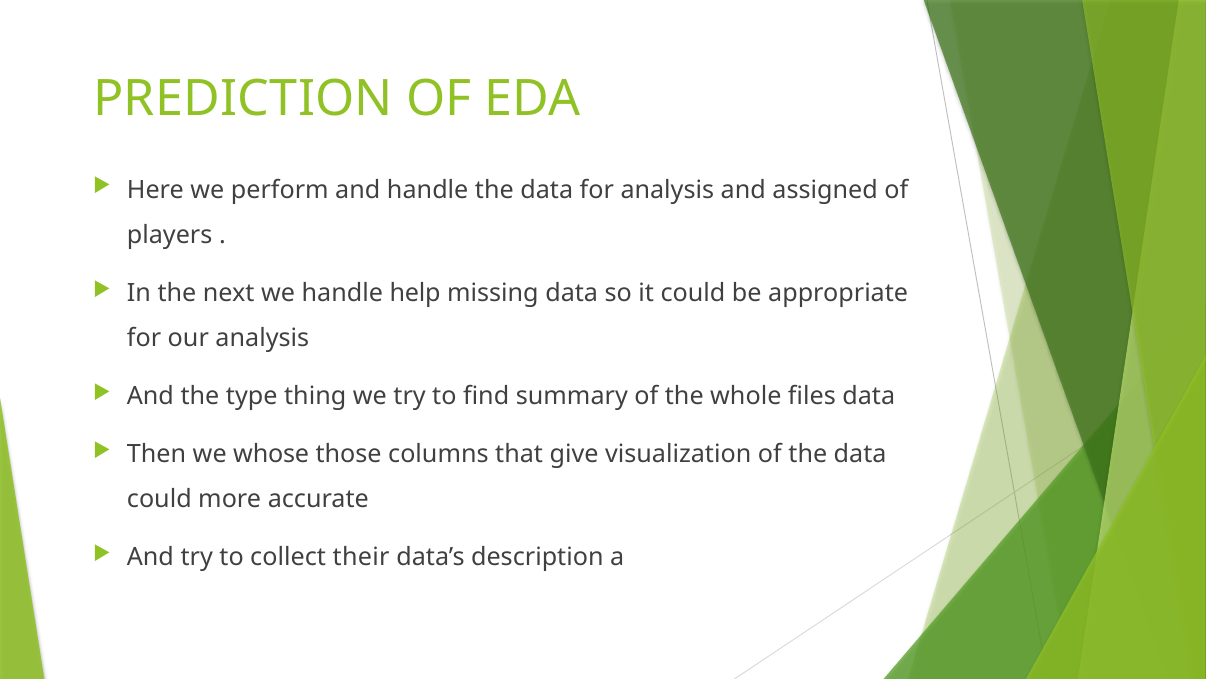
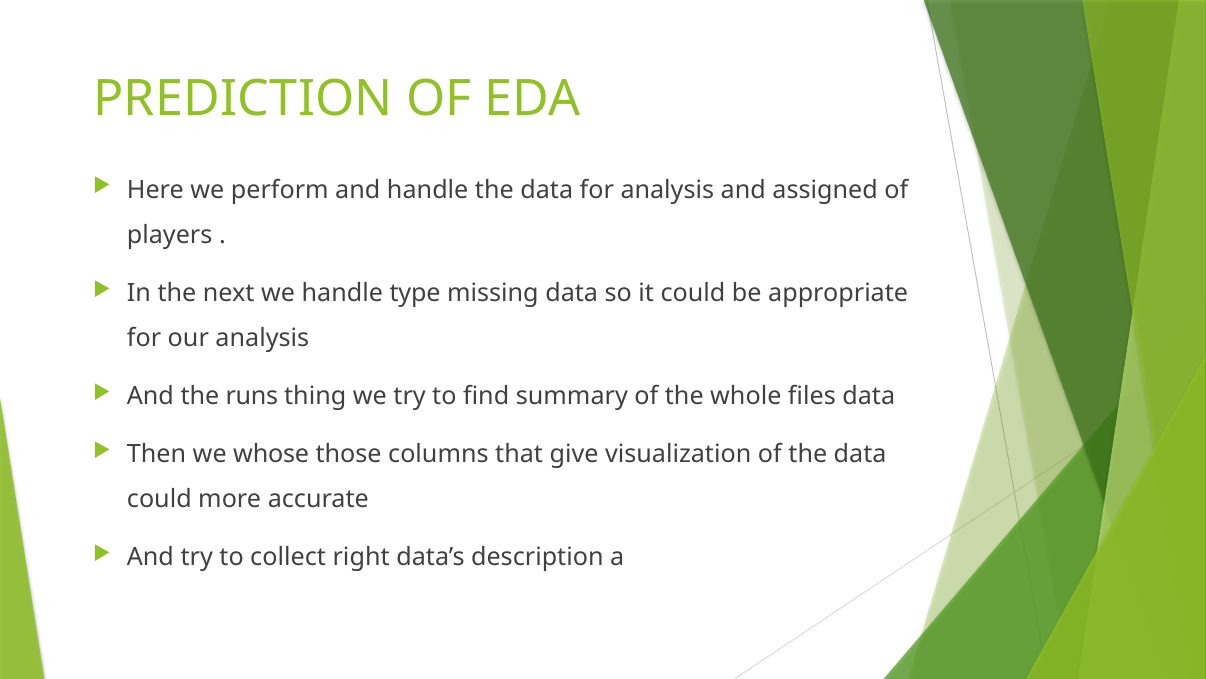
help: help -> type (415, 293)
type: type -> runs (252, 396)
their: their -> right (361, 557)
